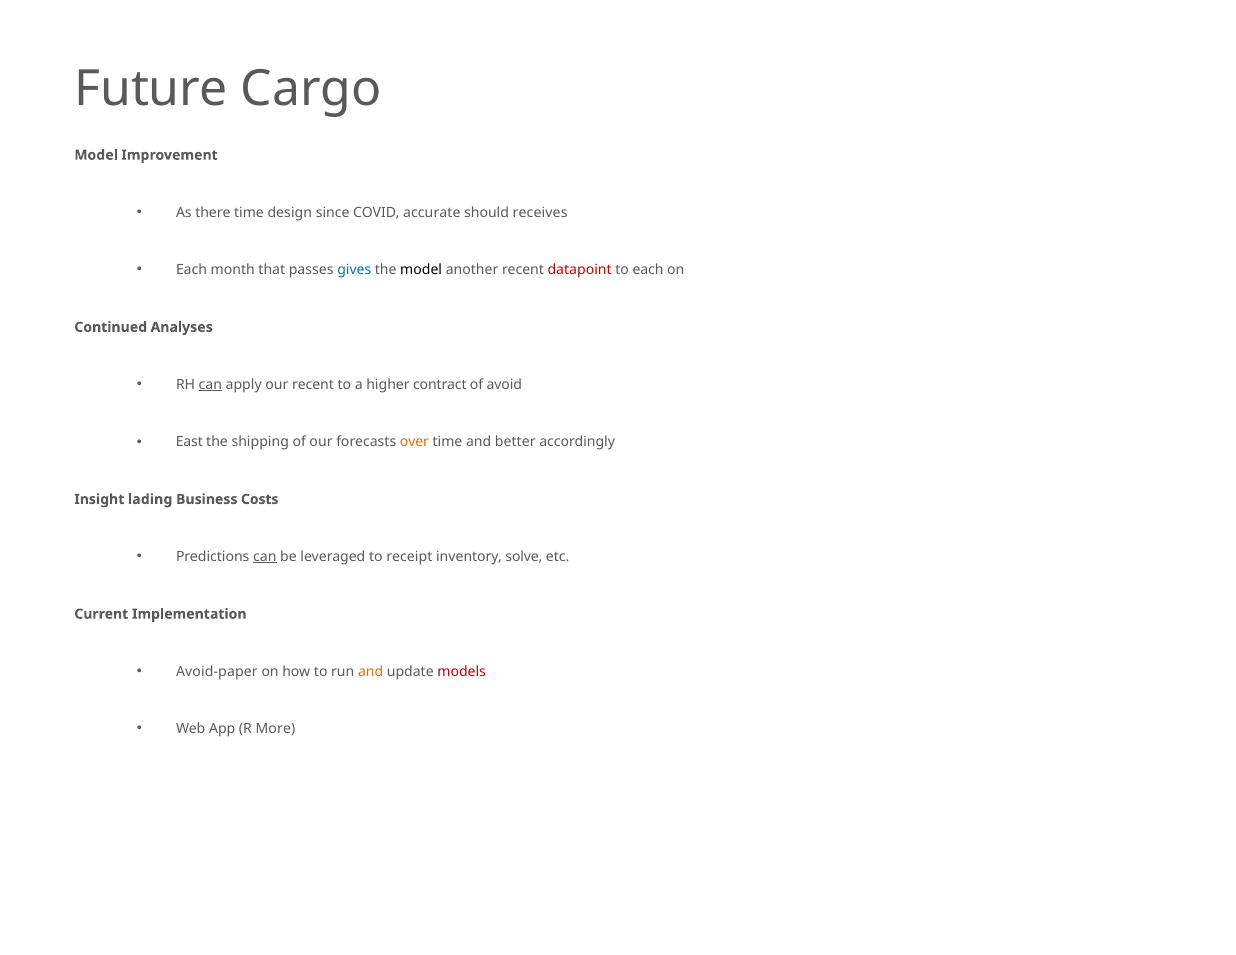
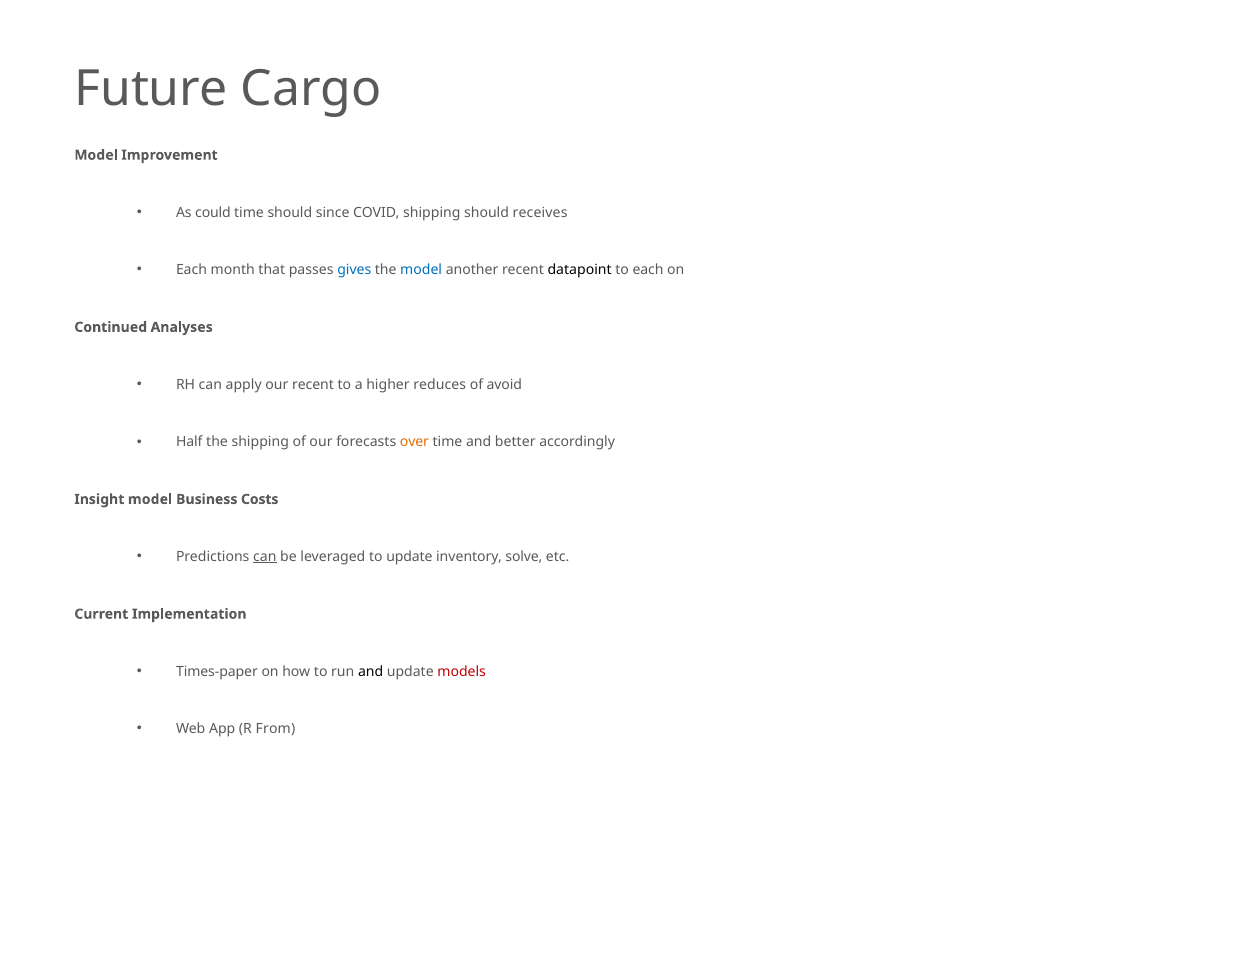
there: there -> could (213, 212)
time design: design -> should (290, 212)
COVID accurate: accurate -> shipping (432, 212)
model colour: black -> blue (421, 270)
datapoint colour: red -> black (580, 270)
can underline: present -> none (210, 385)
contract: contract -> reduces (440, 385)
East: East -> Half (189, 442)
Insight lading: lading -> model (150, 499)
to receipt: receipt -> update (409, 557)
Avoid-paper: Avoid-paper -> Times-paper (217, 671)
and colour: orange -> black (371, 671)
More: More -> From (275, 729)
